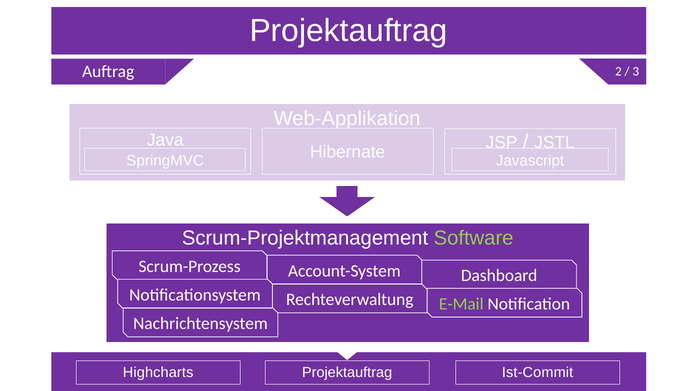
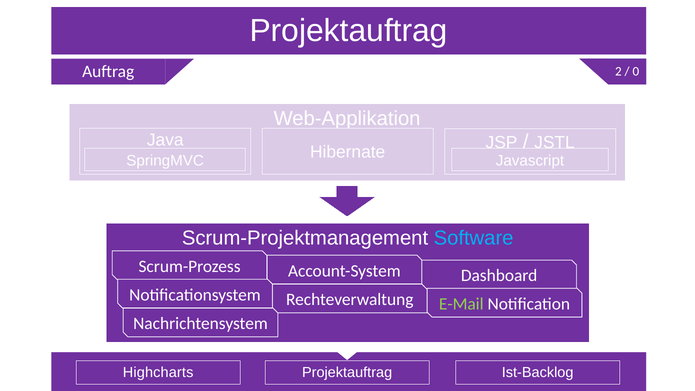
3: 3 -> 0 (636, 71)
Software colour: light green -> light blue (474, 238)
Ist-Commit: Ist-Commit -> Ist-Backlog (538, 372)
